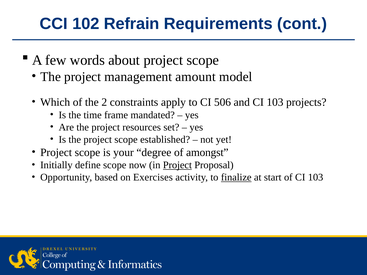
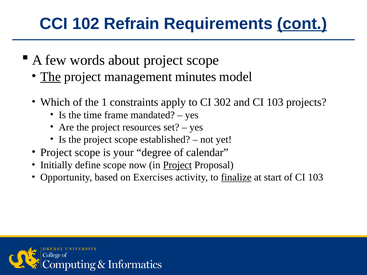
cont underline: none -> present (302, 24)
The underline: none -> present (51, 77)
amount: amount -> minutes (196, 77)
2: 2 -> 1 (104, 102)
506: 506 -> 302 (223, 102)
amongst: amongst -> calendar (207, 152)
